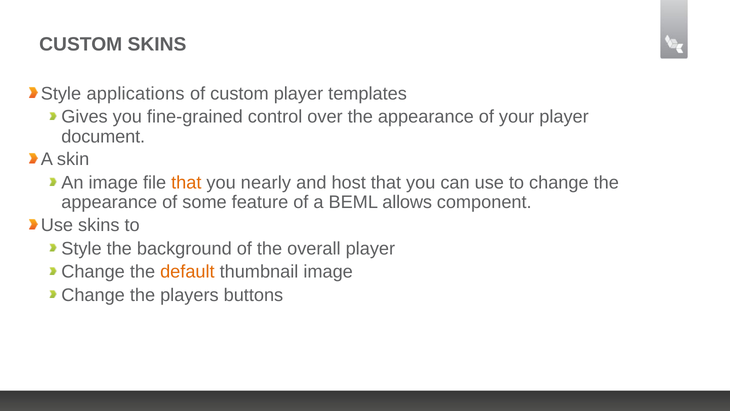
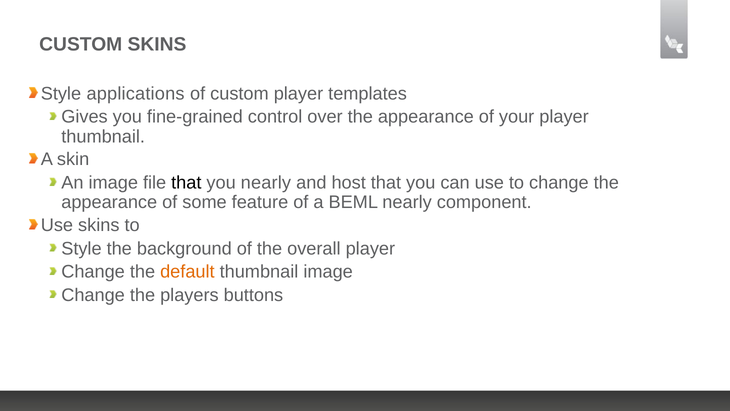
document: document -> thumbnail (103, 136)
that colour: orange -> black (186, 183)
BEML allows: allows -> nearly (407, 202)
